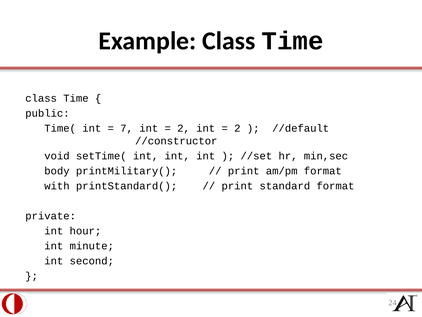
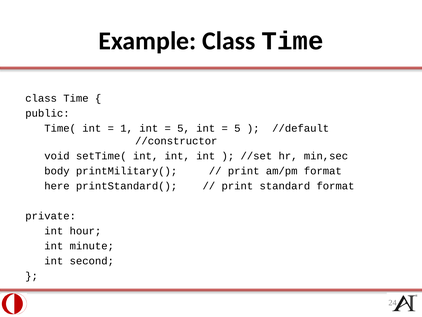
7: 7 -> 1 (127, 128)
2: 2 -> 5 (184, 128)
2: 2 -> 5 (237, 128)
with: with -> here (57, 186)
